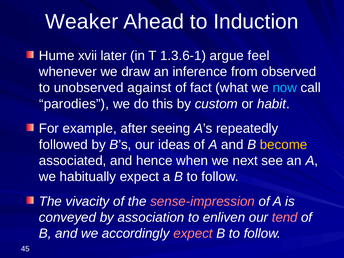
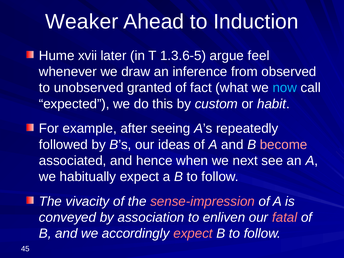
1.3.6-1: 1.3.6-1 -> 1.3.6-5 (183, 56)
against: against -> granted (150, 88)
parodies: parodies -> expected (74, 104)
become colour: yellow -> pink (284, 145)
tend: tend -> fatal (285, 217)
